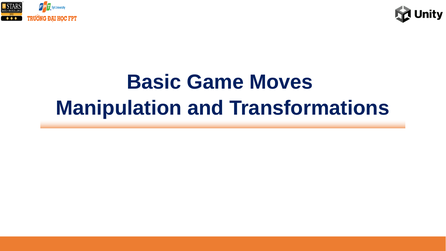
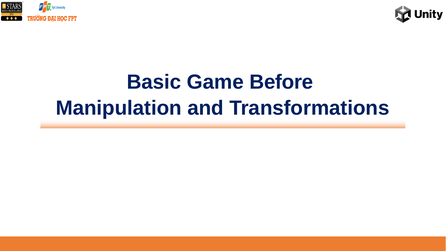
Moves: Moves -> Before (281, 82)
